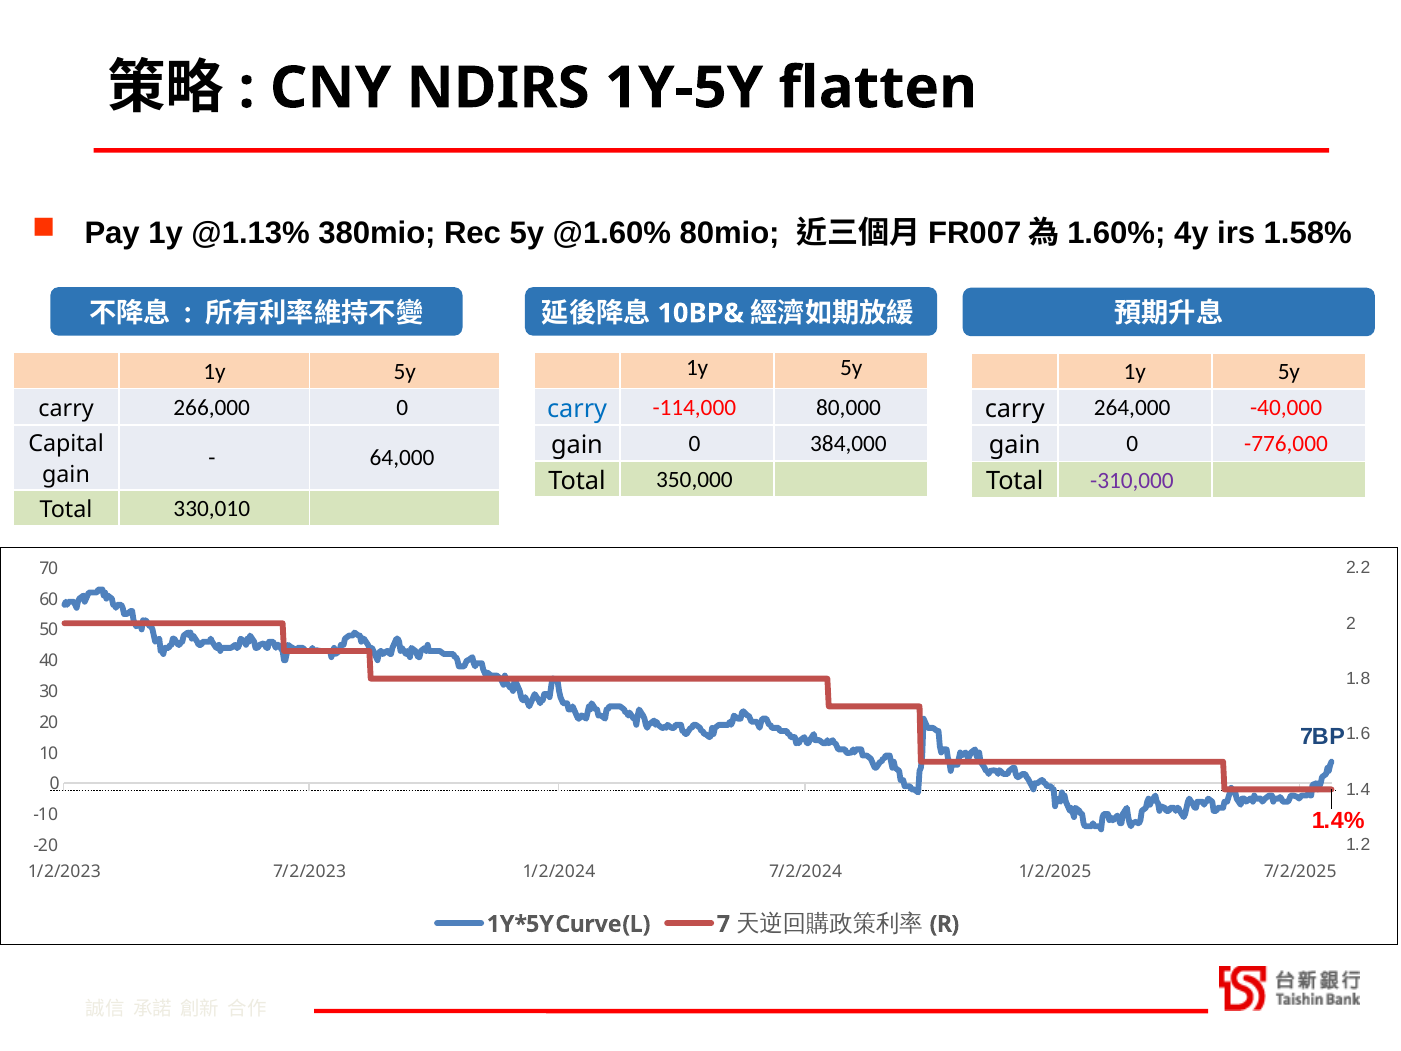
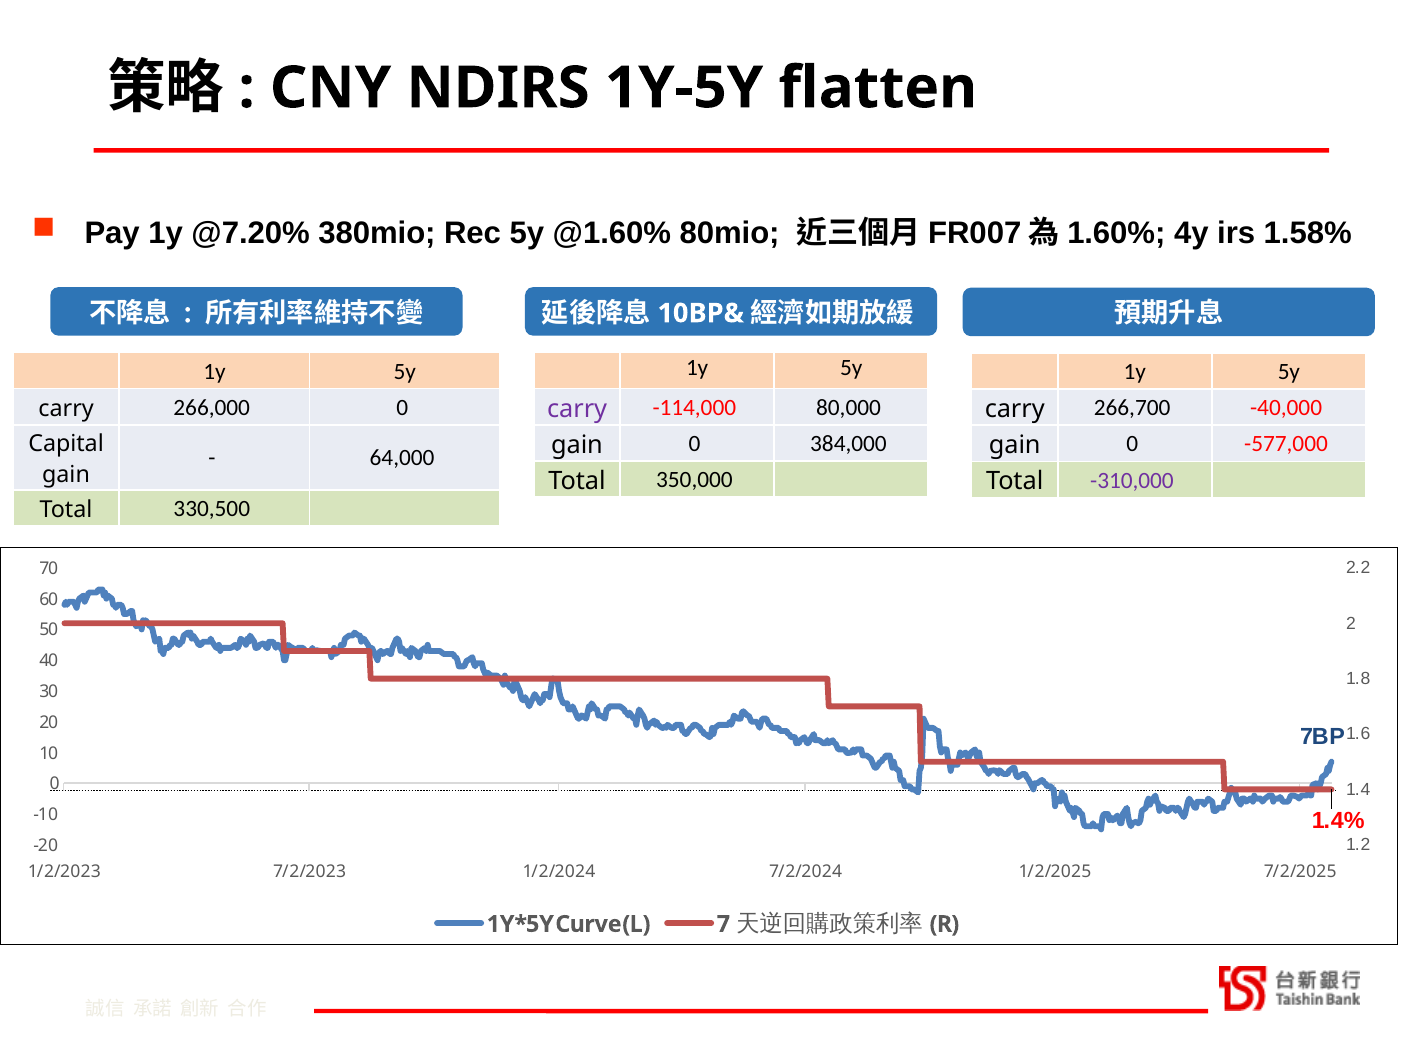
@1.13%: @1.13% -> @7.20% (251, 233)
carry colour: blue -> purple (577, 409)
264,000: 264,000 -> 266,700 (1132, 408)
-776,000: -776,000 -> -577,000 (1286, 444)
330,010: 330,010 -> 330,500 (212, 509)
